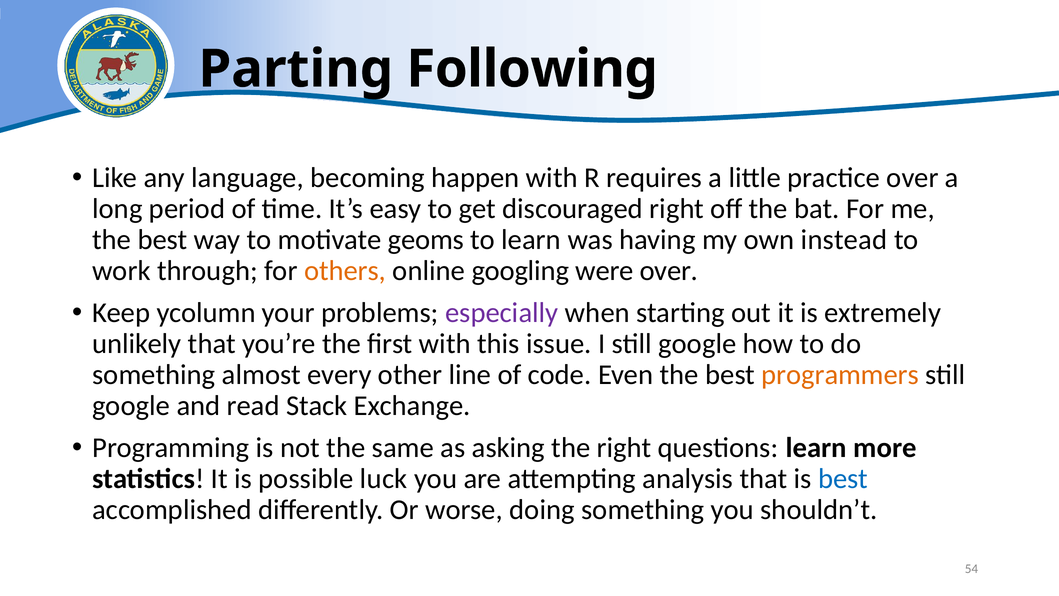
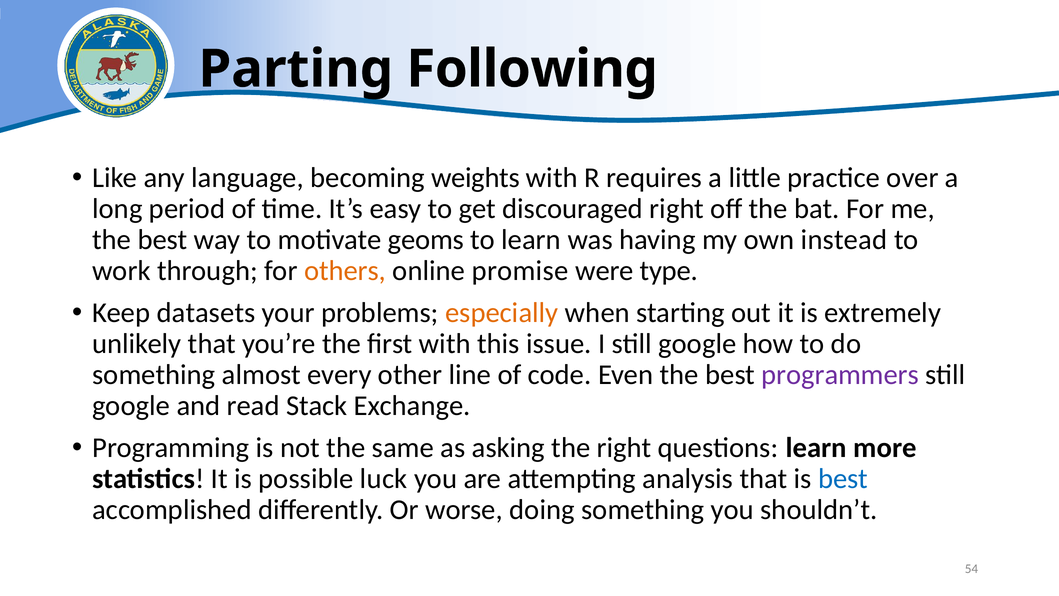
happen: happen -> weights (476, 178)
googling: googling -> promise (520, 271)
were over: over -> type (669, 271)
ycolumn: ycolumn -> datasets (206, 313)
especially colour: purple -> orange (502, 313)
programmers colour: orange -> purple (840, 375)
